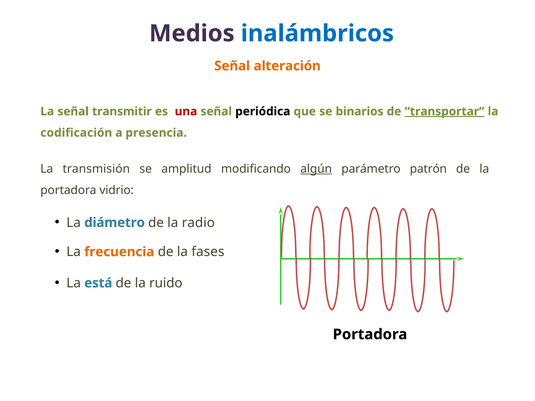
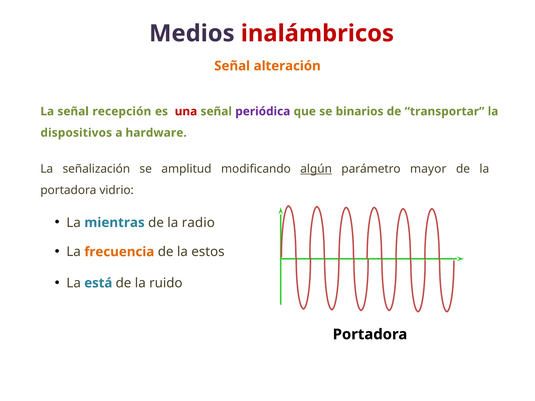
inalámbricos colour: blue -> red (317, 33)
transmitir: transmitir -> recepción (122, 111)
periódica colour: black -> purple (263, 111)
transportar underline: present -> none (445, 111)
codificación: codificación -> dispositivos (76, 133)
presencia: presencia -> hardware (156, 133)
transmisión: transmisión -> señalización (96, 169)
patrón: patrón -> mayor (428, 169)
diámetro: diámetro -> mientras (114, 223)
fases: fases -> estos (208, 252)
